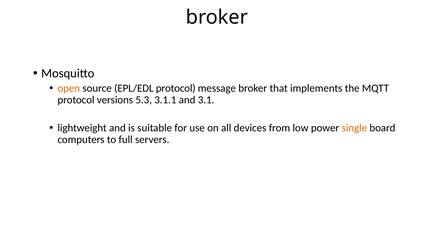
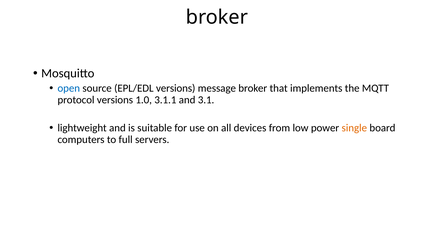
open colour: orange -> blue (69, 88)
EPL/EDL protocol: protocol -> versions (176, 88)
5.3: 5.3 -> 1.0 (144, 100)
